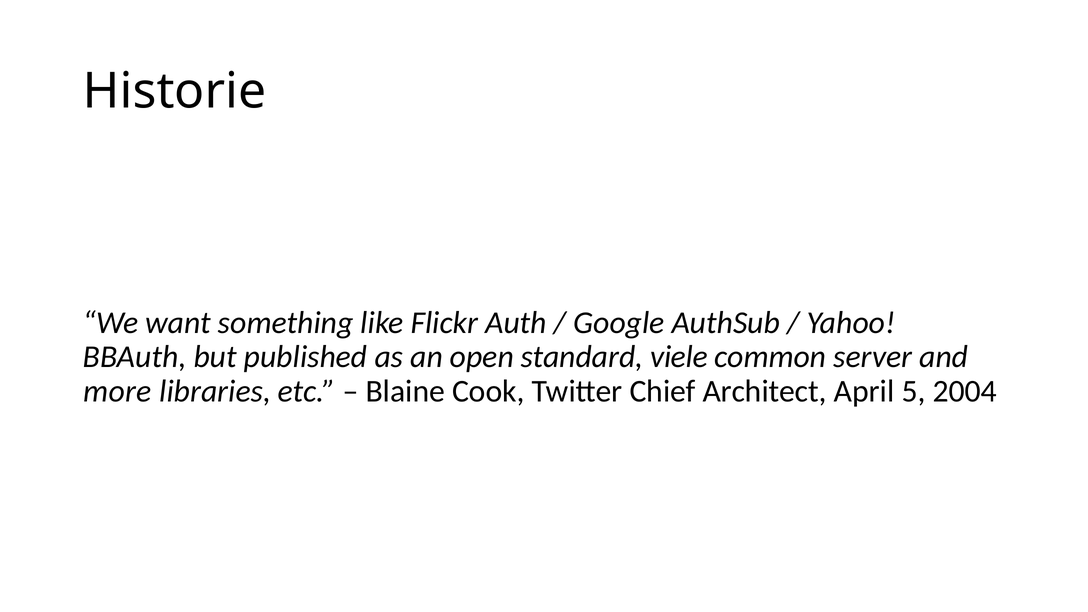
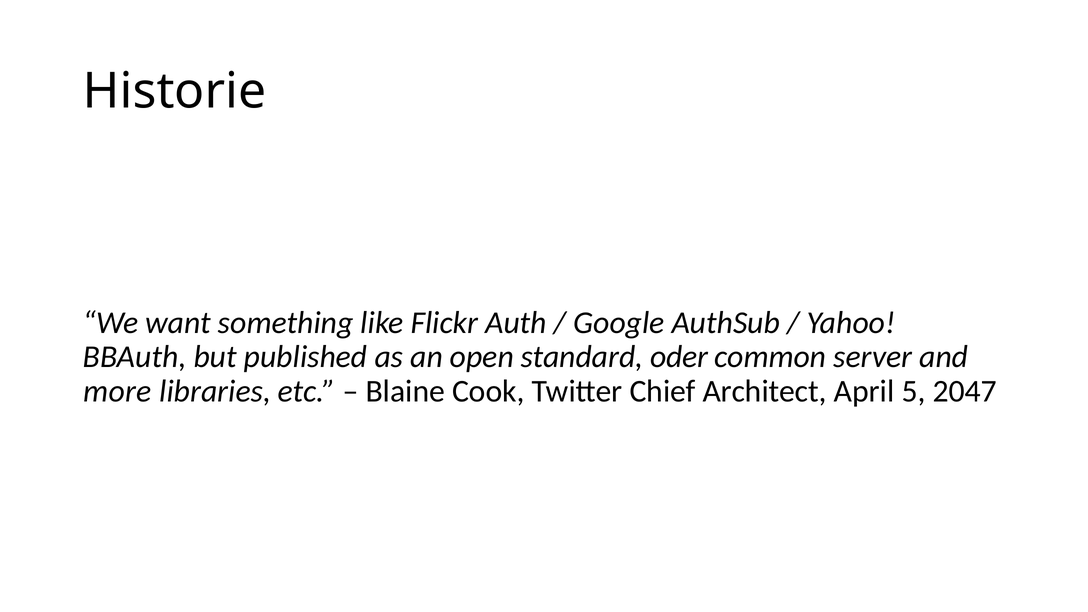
viele: viele -> oder (679, 357)
2004: 2004 -> 2047 (965, 391)
